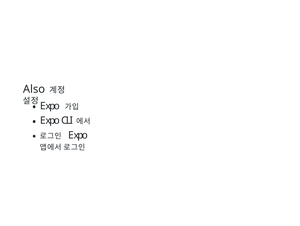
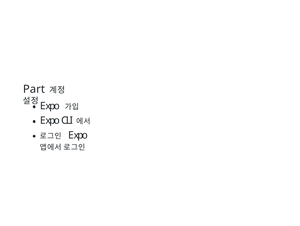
Also: Also -> Part (34, 89)
